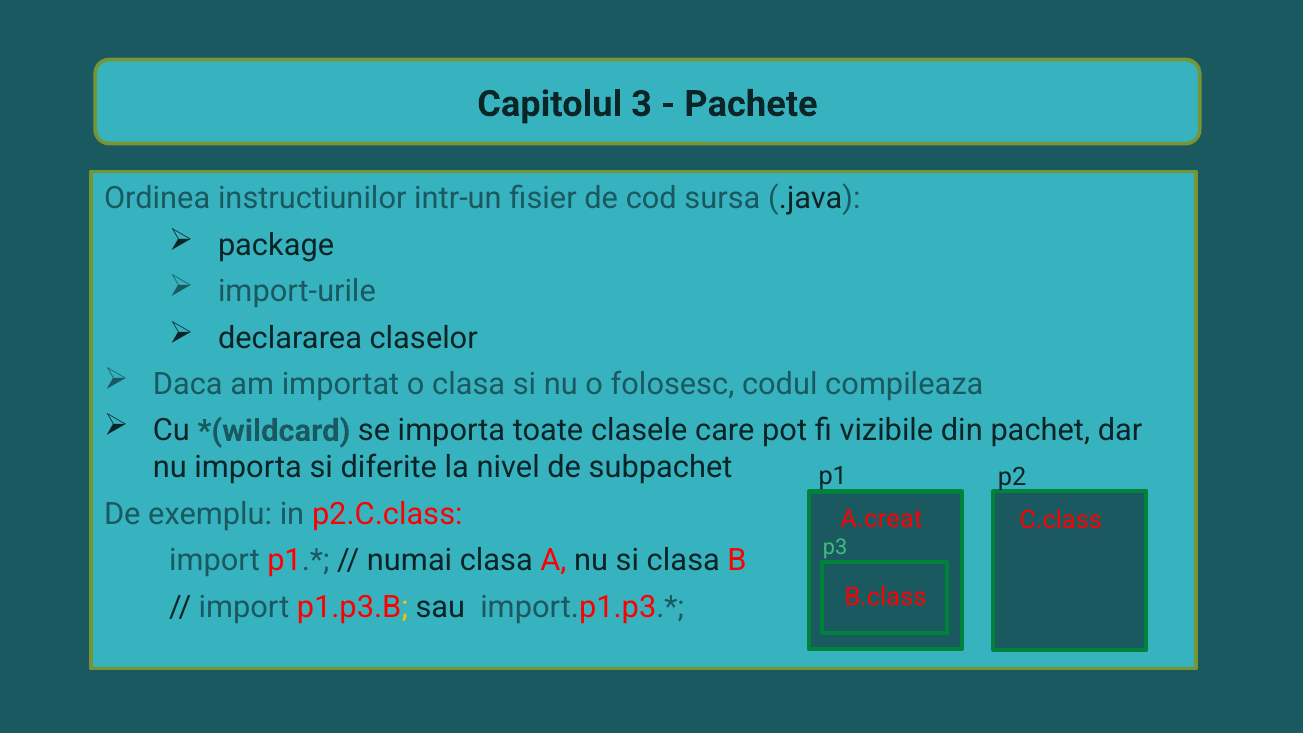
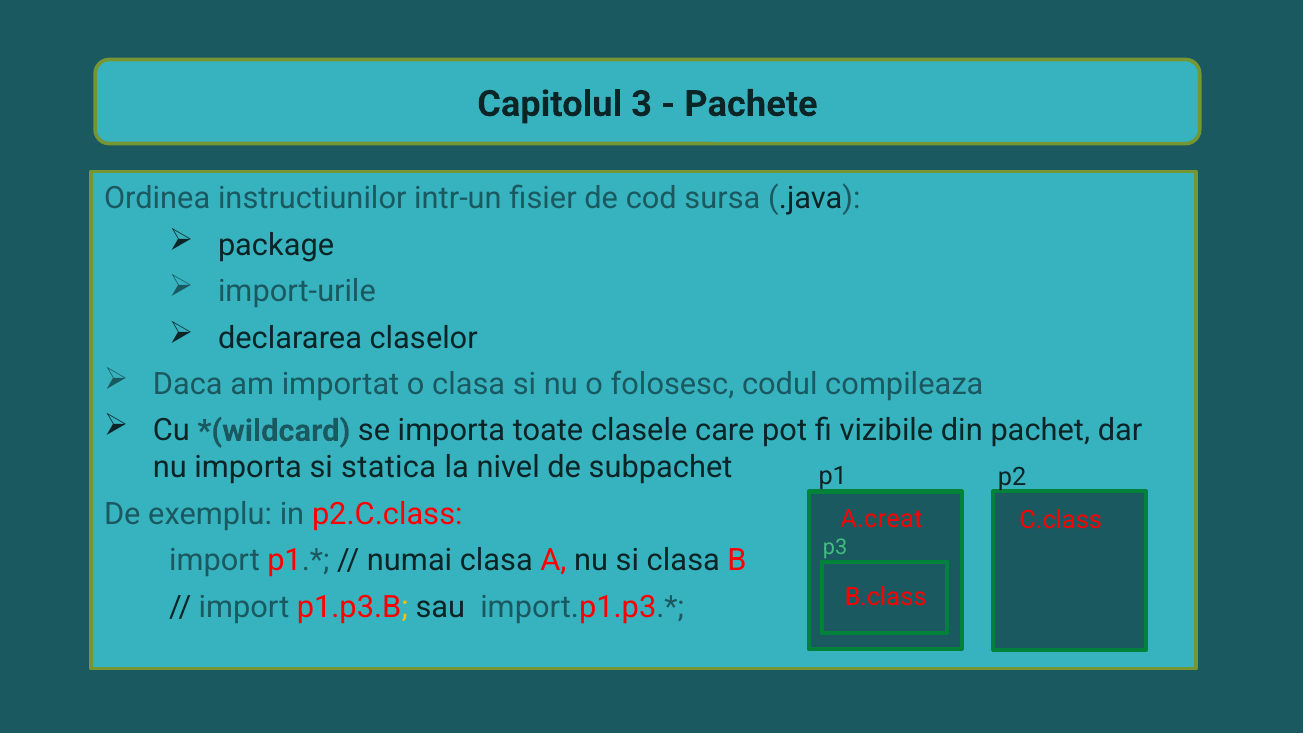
diferite: diferite -> statica (389, 468)
